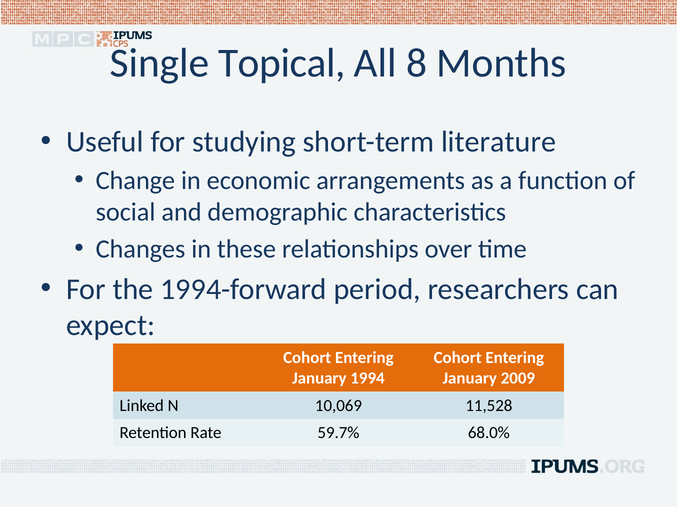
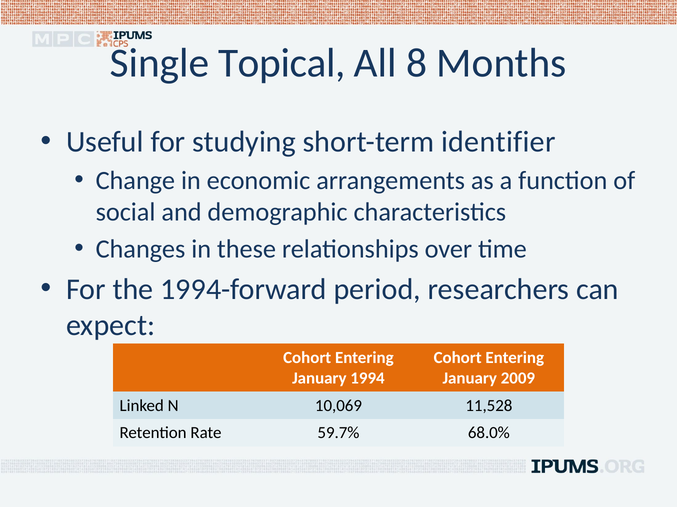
literature: literature -> identifier (498, 142)
